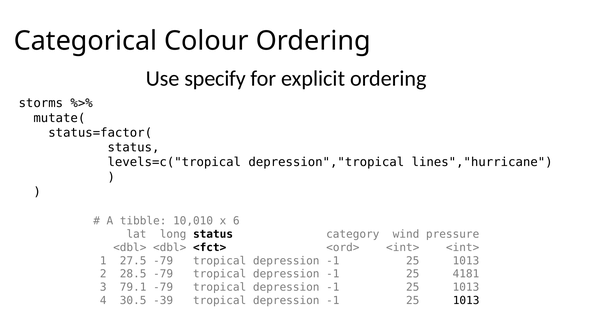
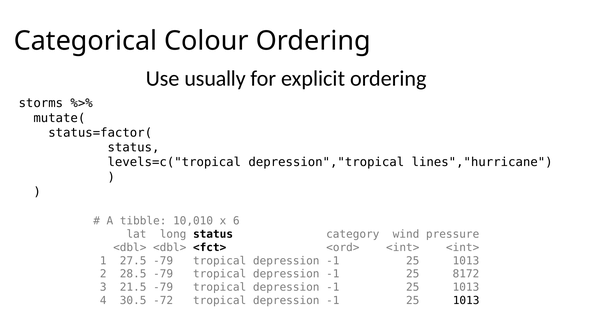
specify: specify -> usually (215, 78)
4181: 4181 -> 8172 (466, 274)
79.1: 79.1 -> 21.5 (133, 287)
-39: -39 -> -72 (163, 300)
